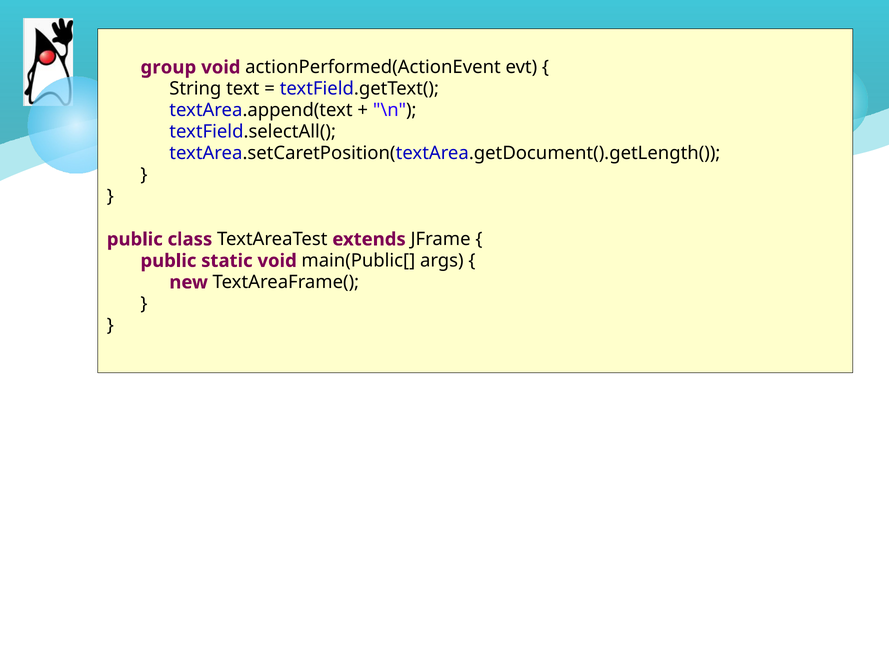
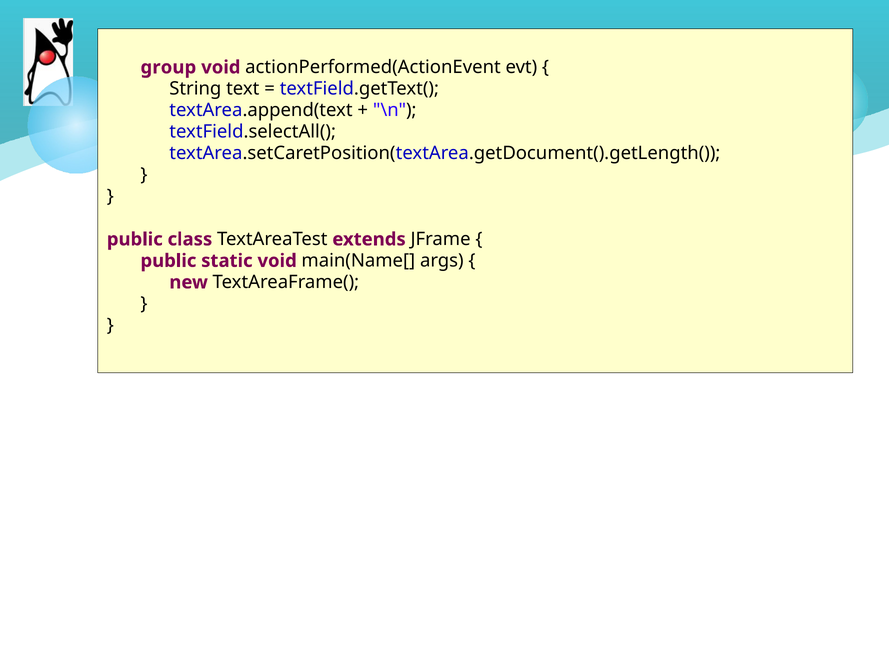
main(Public[: main(Public[ -> main(Name[ (358, 261)
